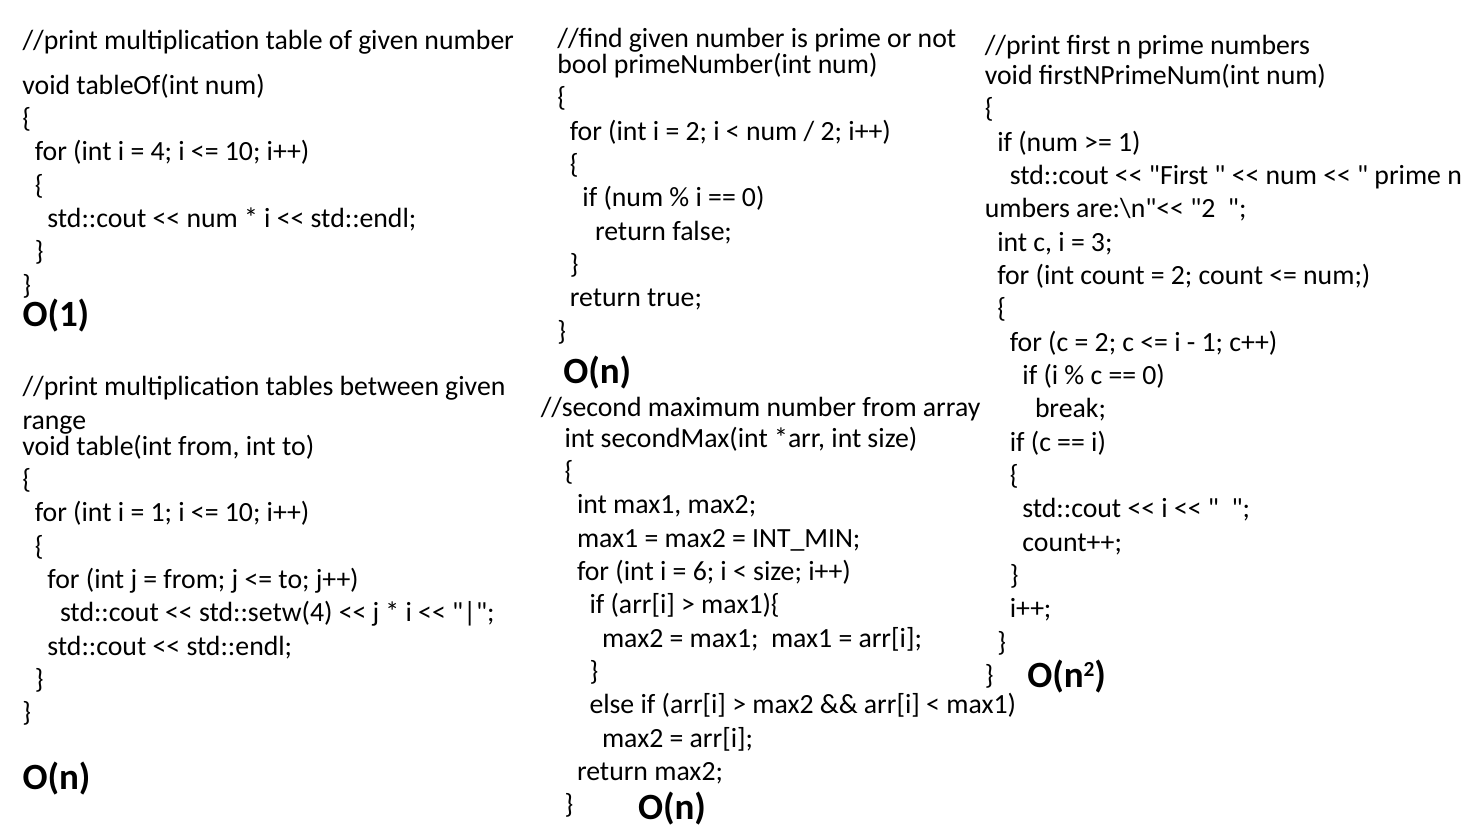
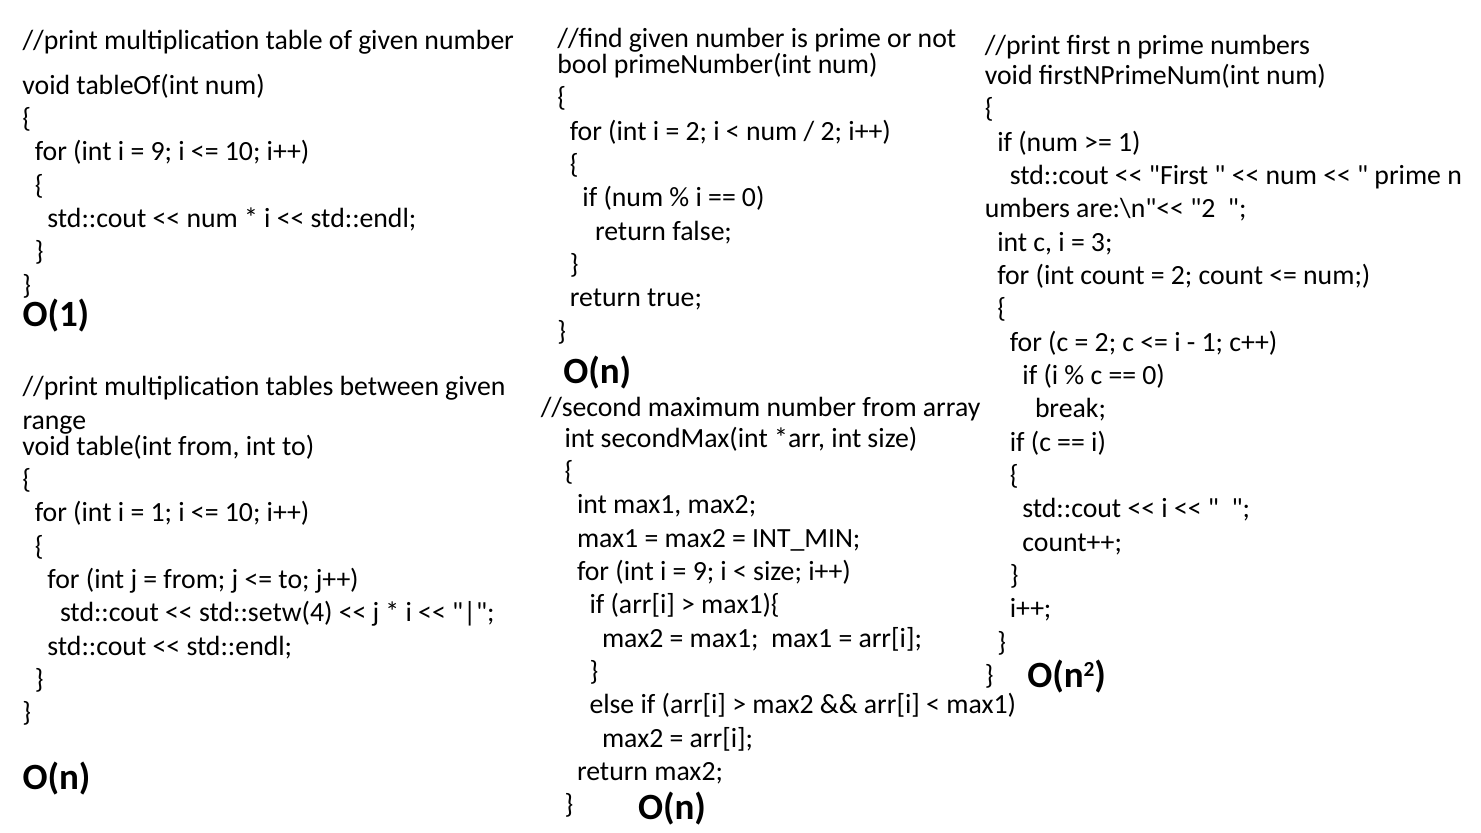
4: 4 -> 9 (161, 152)
6: 6 -> 9 (703, 571)
